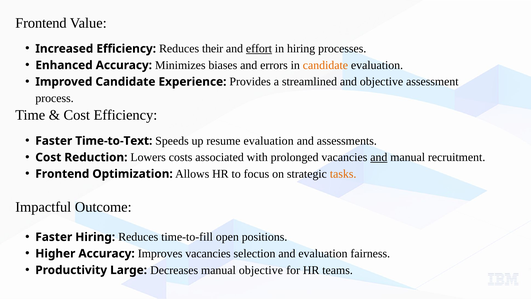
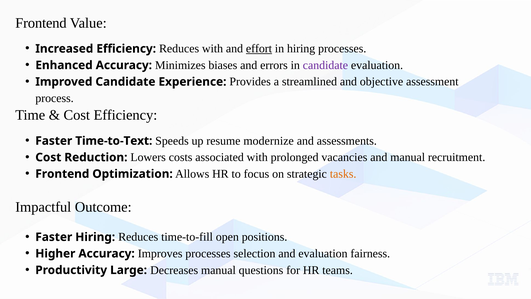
Reduces their: their -> with (213, 49)
candidate colour: orange -> purple (325, 65)
resume evaluation: evaluation -> modernize (269, 141)
and underline: present -> none (379, 157)
Improves vacancies: vacancies -> processes (208, 253)
manual objective: objective -> questions (261, 270)
